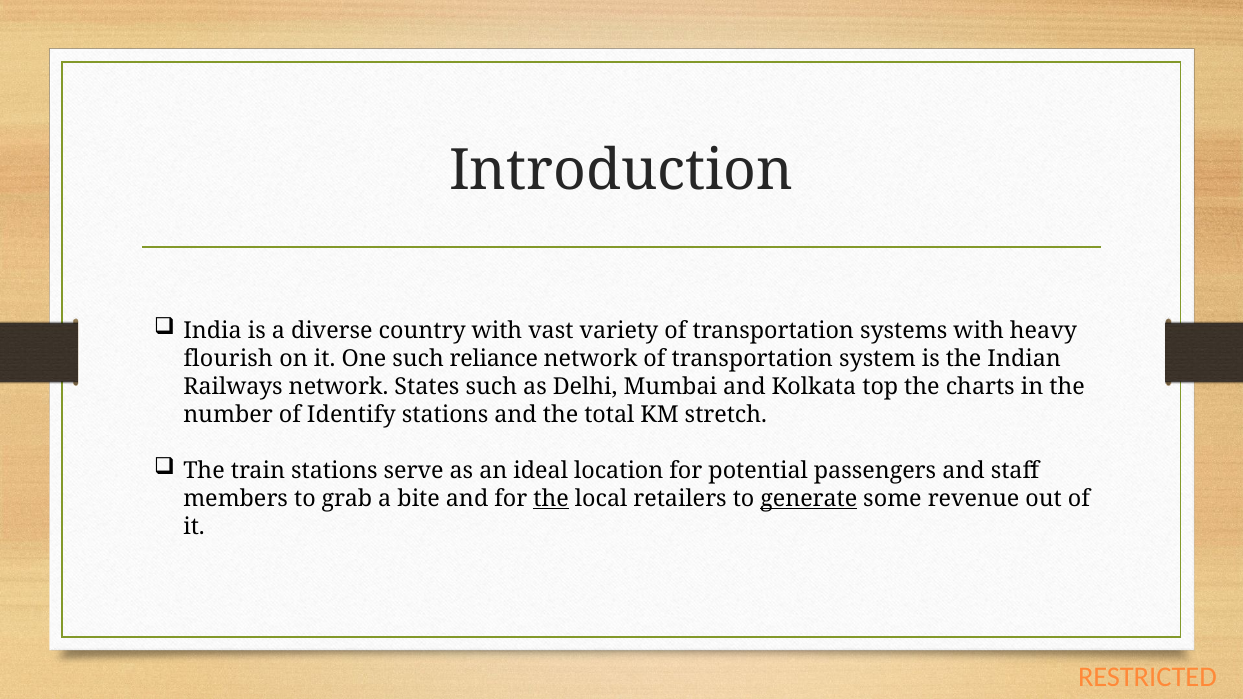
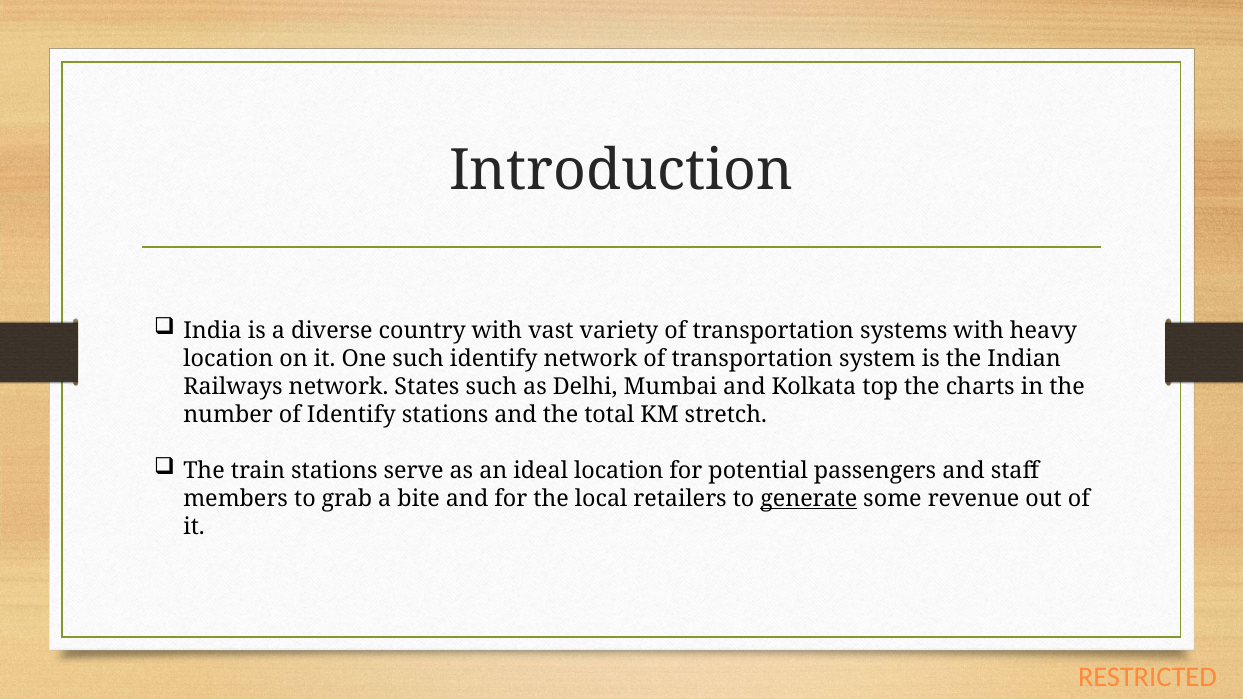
flourish: flourish -> location (228, 359)
such reliance: reliance -> identify (494, 359)
the underline: present -> none (551, 499)
